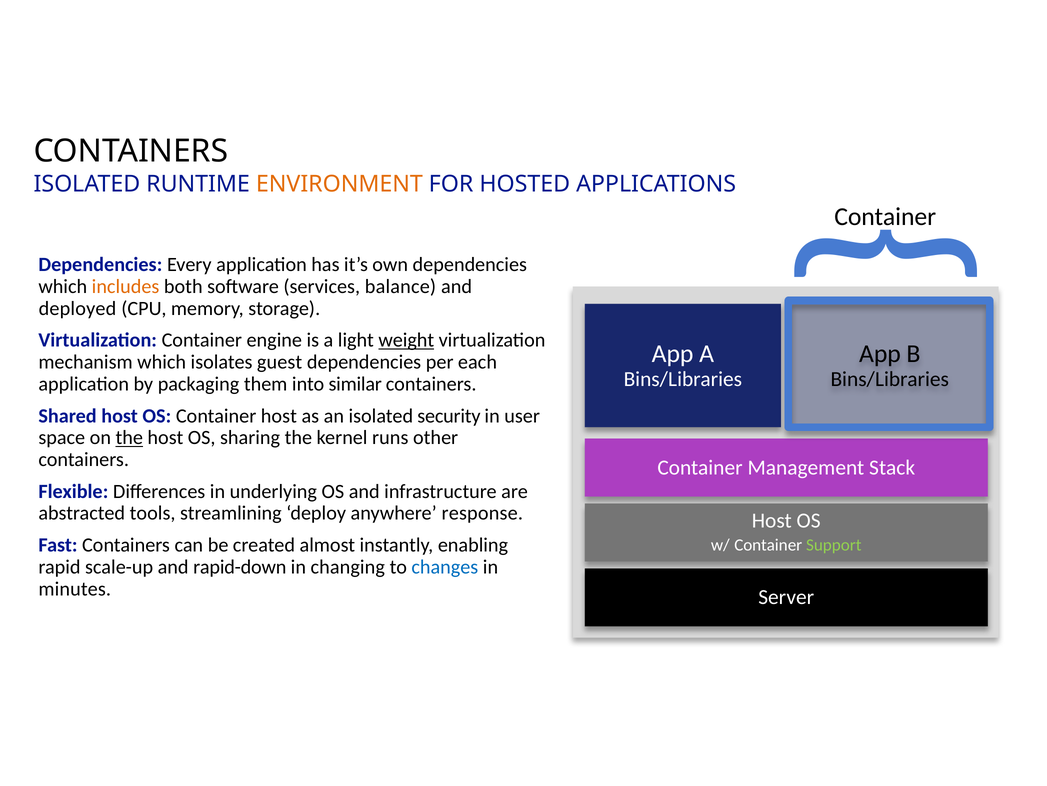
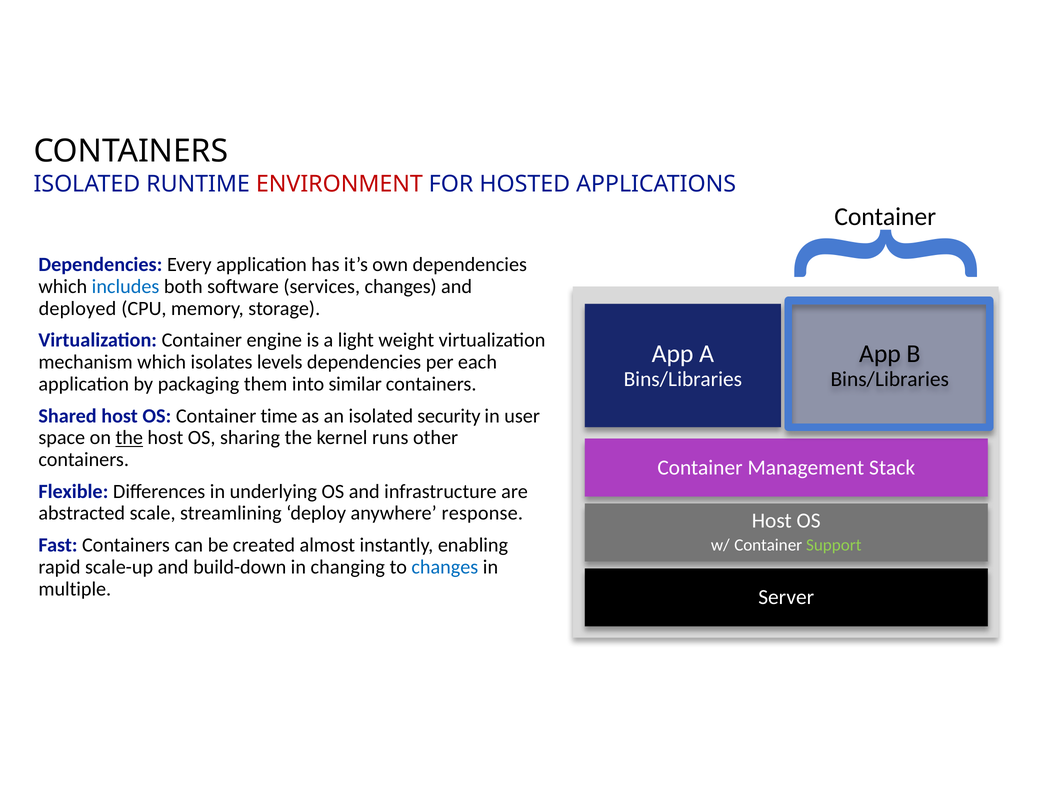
ENVIRONMENT colour: orange -> red (339, 184)
includes colour: orange -> blue (126, 286)
services balance: balance -> changes (401, 286)
weight underline: present -> none (406, 340)
guest: guest -> levels (280, 362)
Container host: host -> time (279, 415)
tools: tools -> scale (153, 513)
rapid-down: rapid-down -> build-down (240, 566)
minutes: minutes -> multiple (75, 588)
